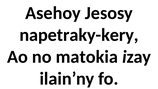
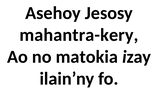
napetraky-kery: napetraky-kery -> mahantra-kery (79, 35)
